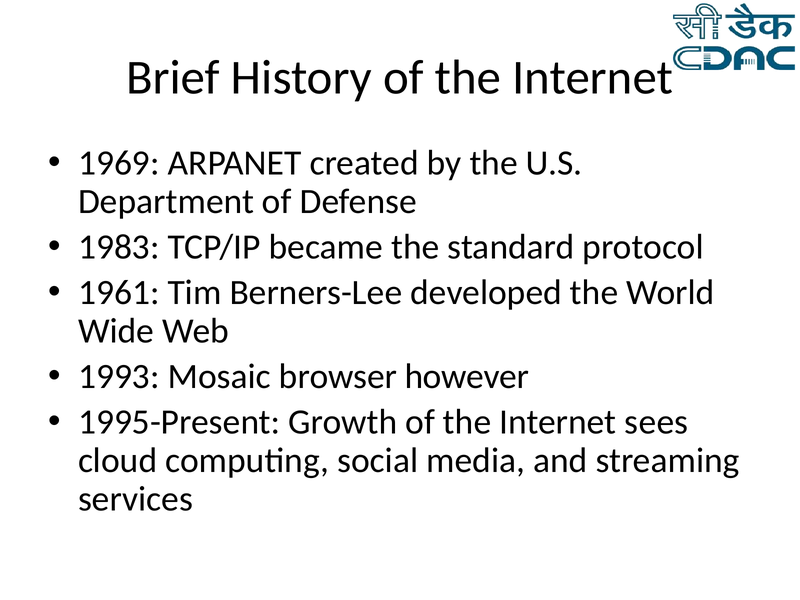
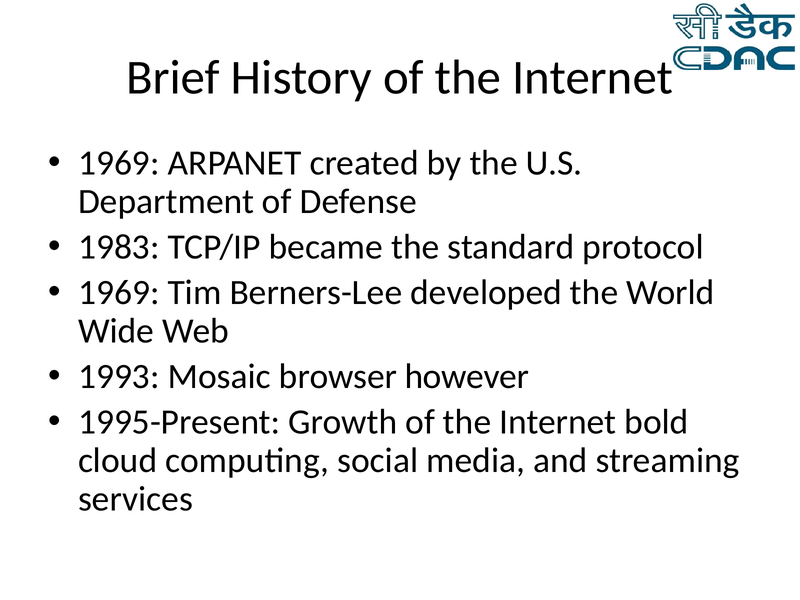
1961: 1961 -> 1969 (119, 293)
sees: sees -> bold (657, 422)
